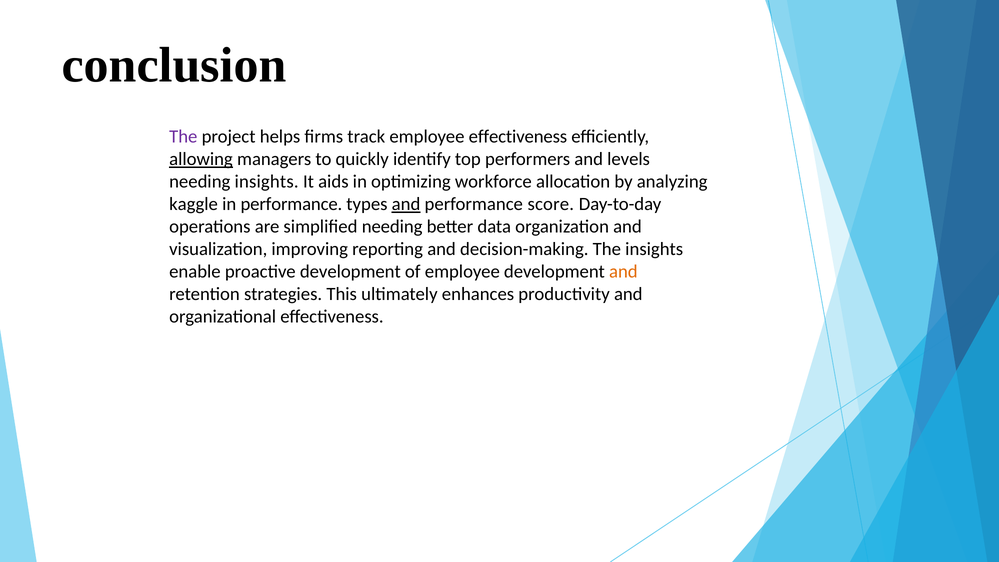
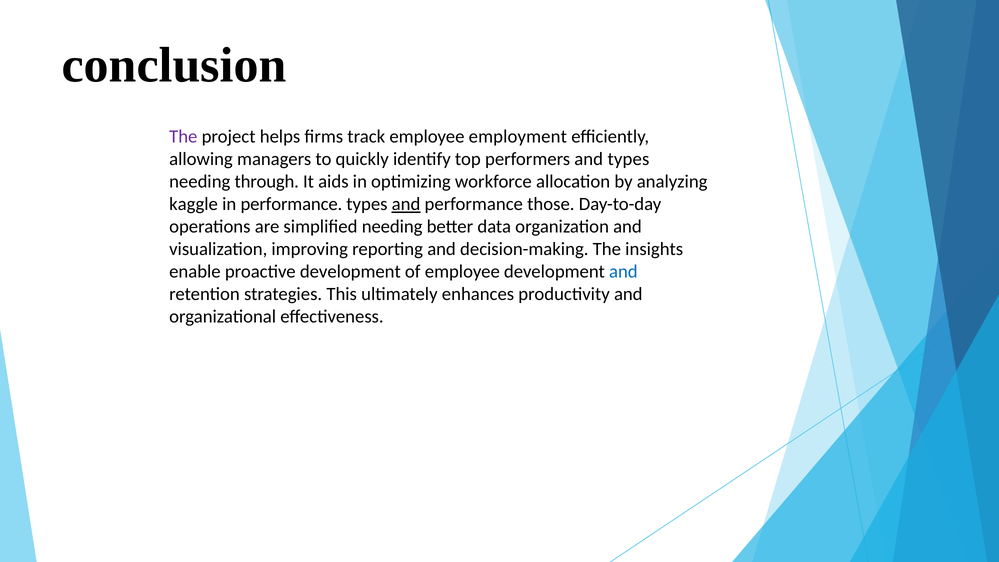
employee effectiveness: effectiveness -> employment (518, 137)
allowing underline: present -> none (201, 159)
and levels: levels -> types (628, 159)
needing insights: insights -> through (267, 182)
score: score -> those (551, 204)
and colour: orange -> blue (623, 272)
